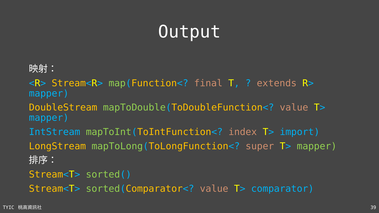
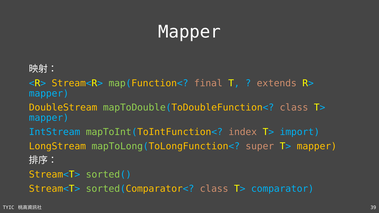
Output: Output -> Mapper (189, 32)
mapToDouble(ToDoubleFunction< value: value -> class (294, 108)
mapper colour: light green -> yellow (317, 146)
sorted(Comparator< value: value -> class (214, 189)
